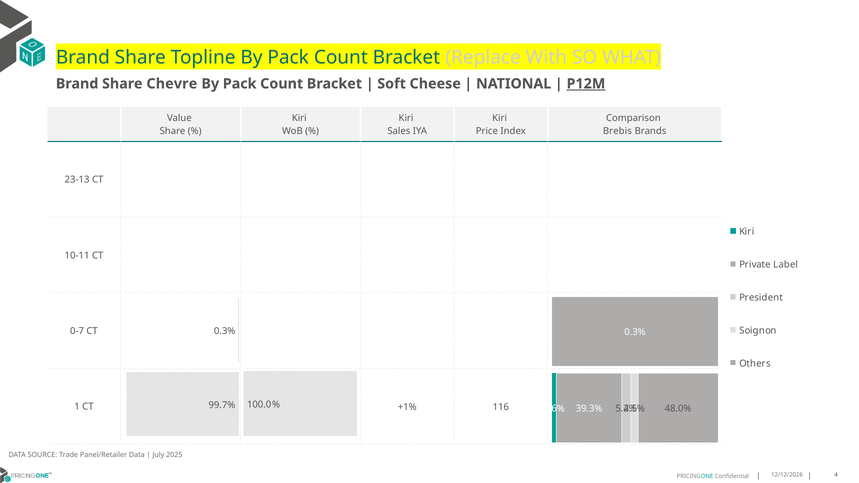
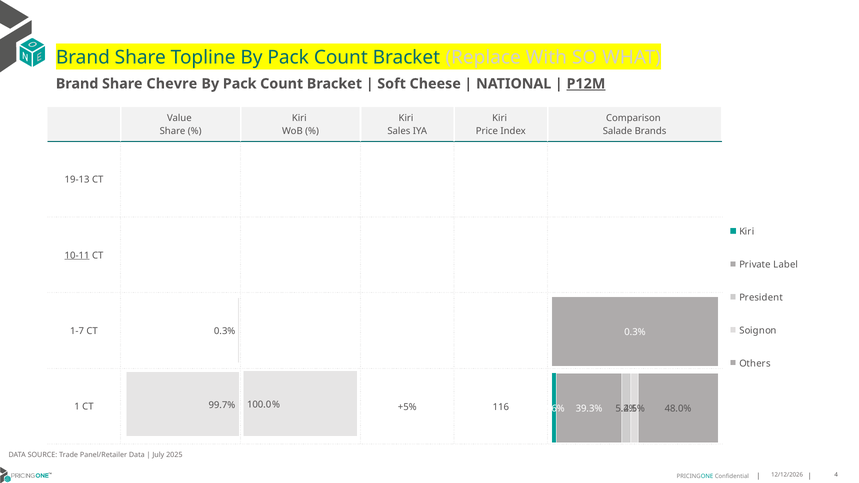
Brebis: Brebis -> Salade (617, 131)
23-13: 23-13 -> 19-13 (77, 180)
10-11 underline: none -> present (77, 255)
0-7: 0-7 -> 1-7 (77, 331)
+1%: +1% -> +5% (407, 407)
